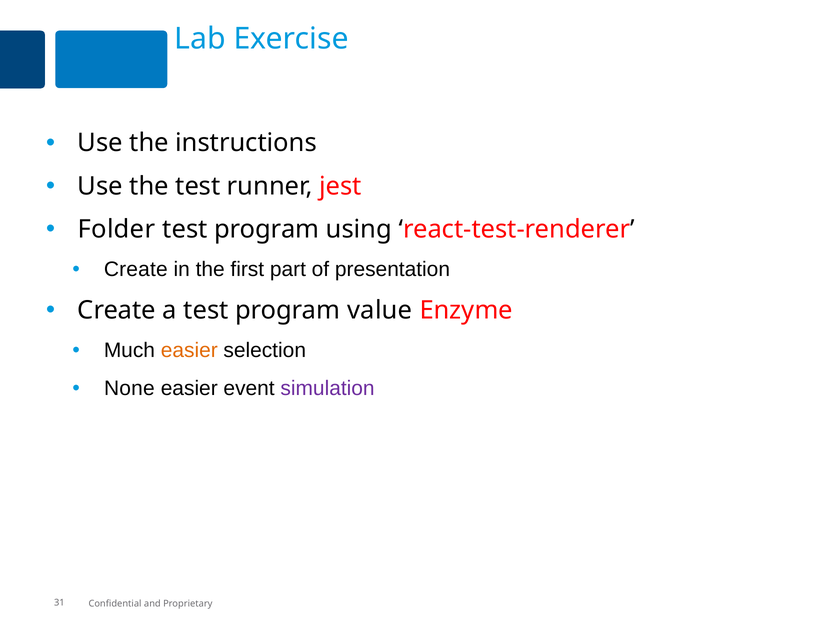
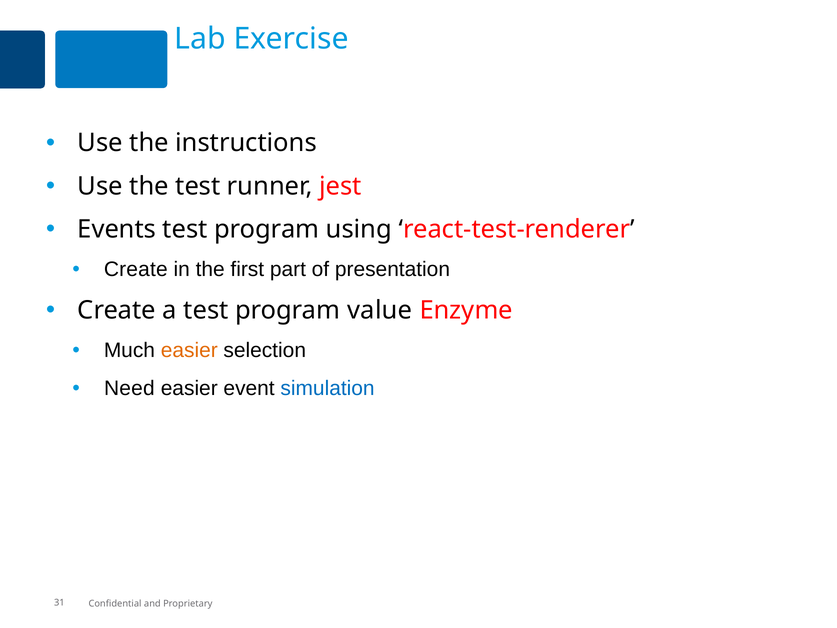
Folder: Folder -> Events (117, 229)
None: None -> Need (129, 388)
simulation colour: purple -> blue (328, 388)
